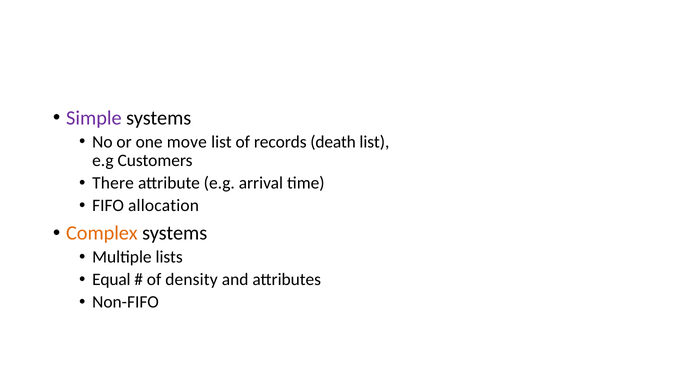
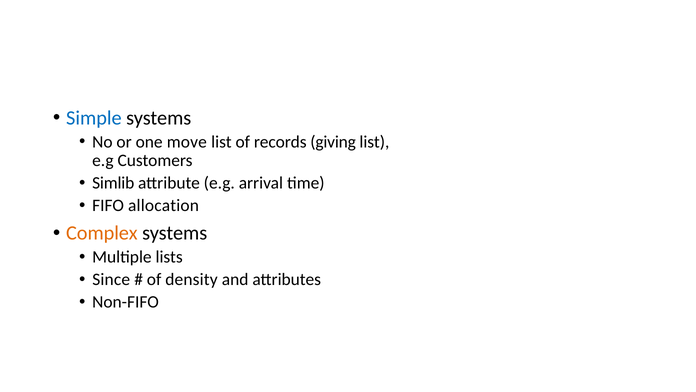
Simple colour: purple -> blue (94, 118)
death: death -> giving (333, 142)
There: There -> Simlib (113, 183)
Equal: Equal -> Since (111, 279)
